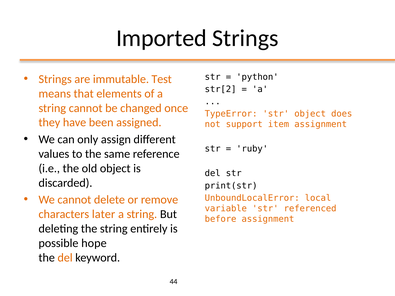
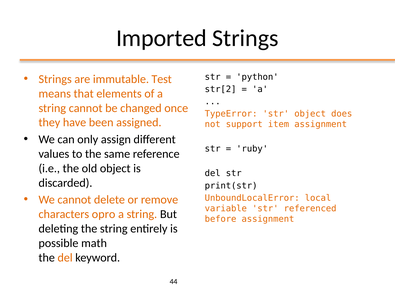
later: later -> opro (104, 214)
hope: hope -> math (94, 243)
